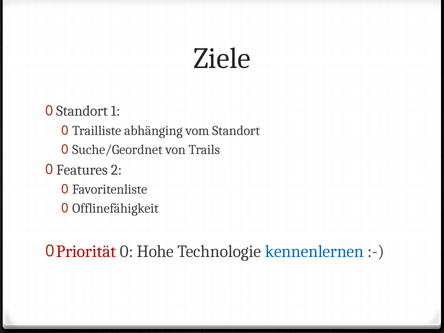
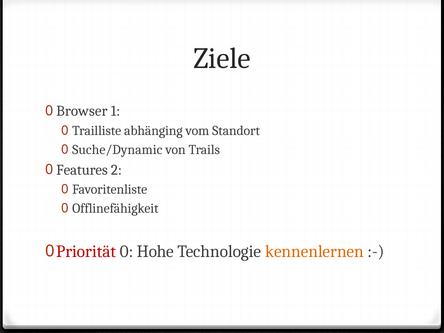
0 Standort: Standort -> Browser (82, 111)
Suche/Geordnet: Suche/Geordnet -> Suche/Dynamic (117, 150)
kennenlernen colour: blue -> orange (314, 251)
